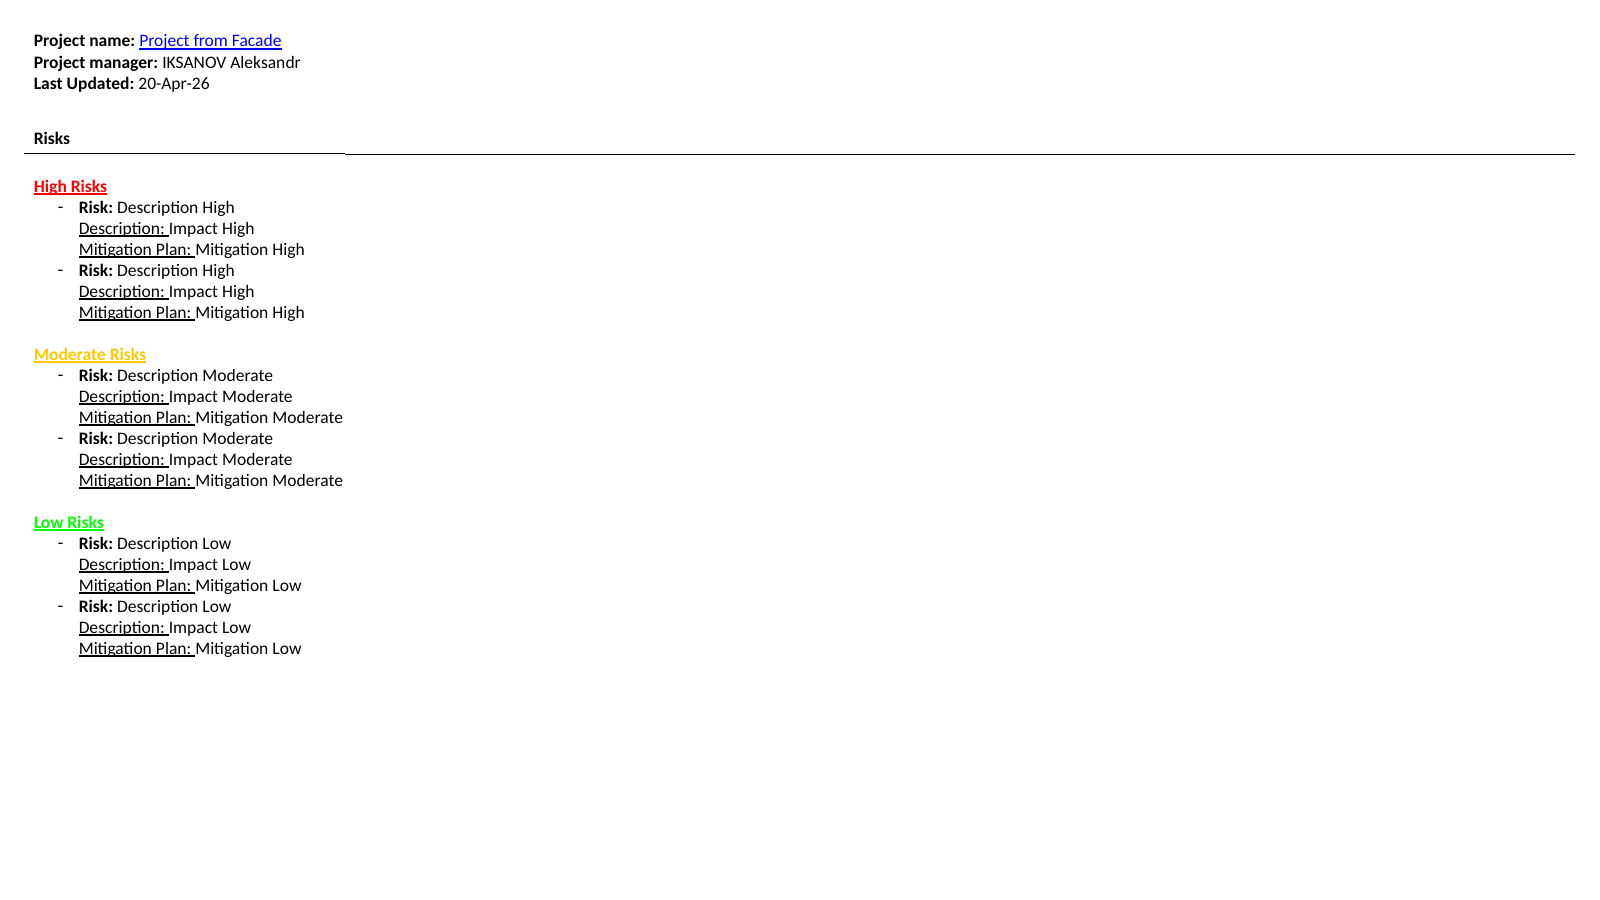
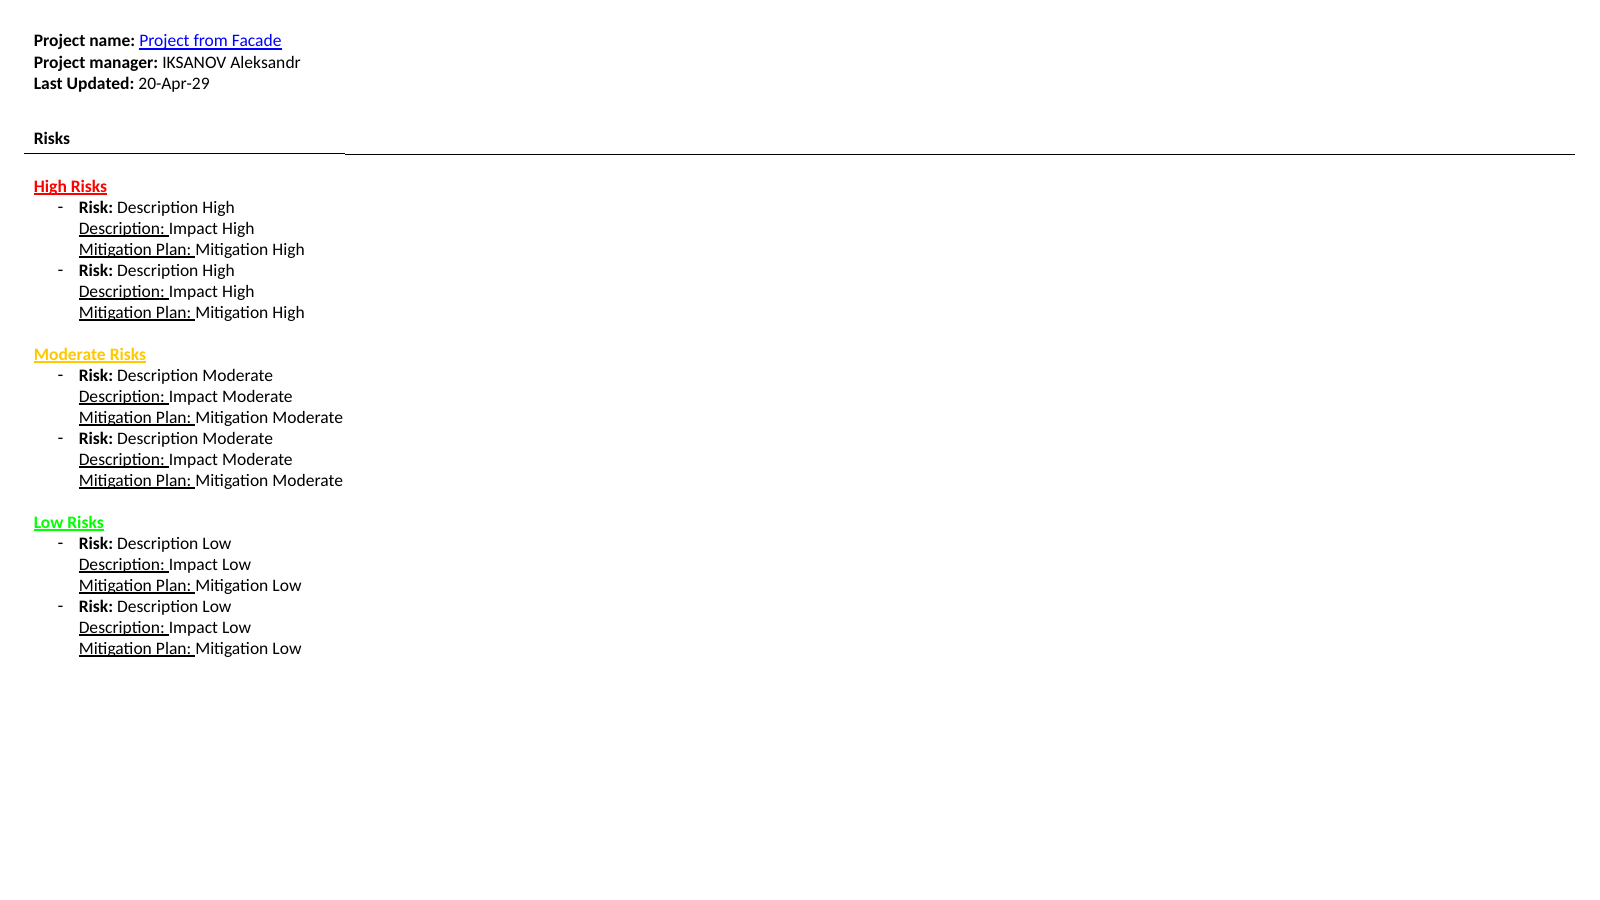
20-Apr-26: 20-Apr-26 -> 20-Apr-29 (174, 83)
